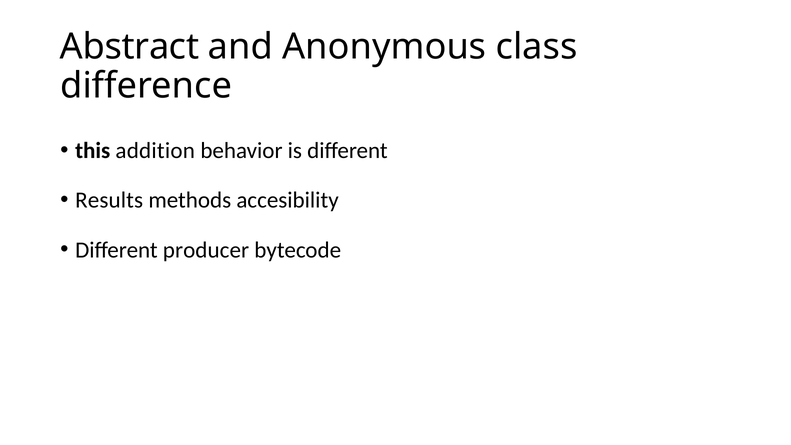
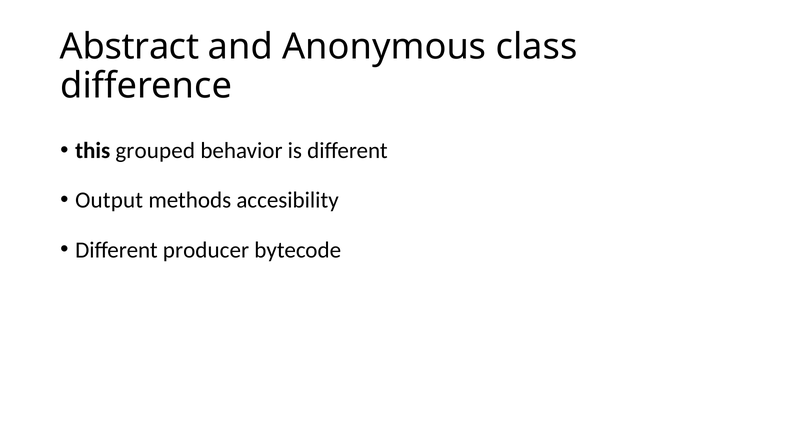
addition: addition -> grouped (155, 151)
Results: Results -> Output (109, 200)
